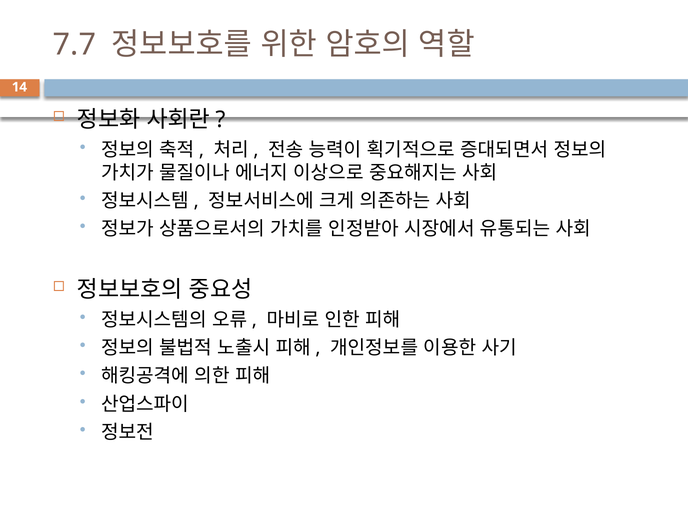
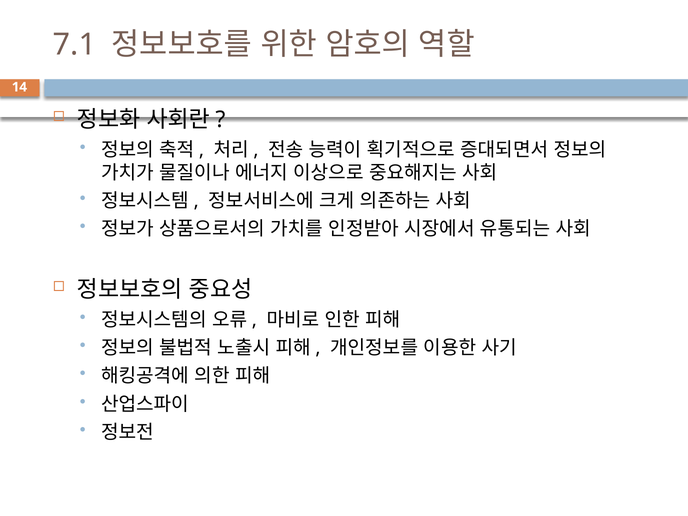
7.7: 7.7 -> 7.1 (74, 45)
